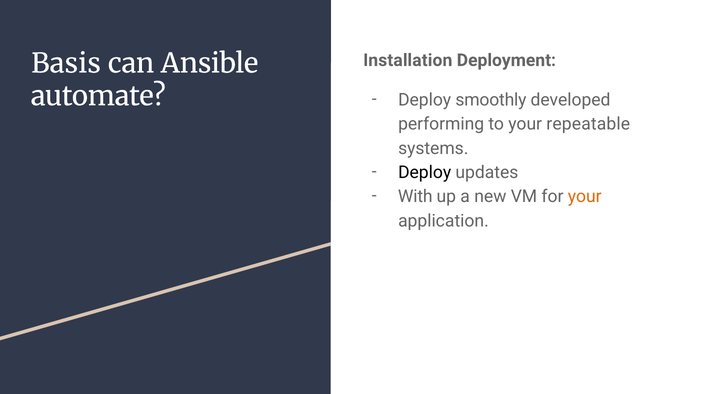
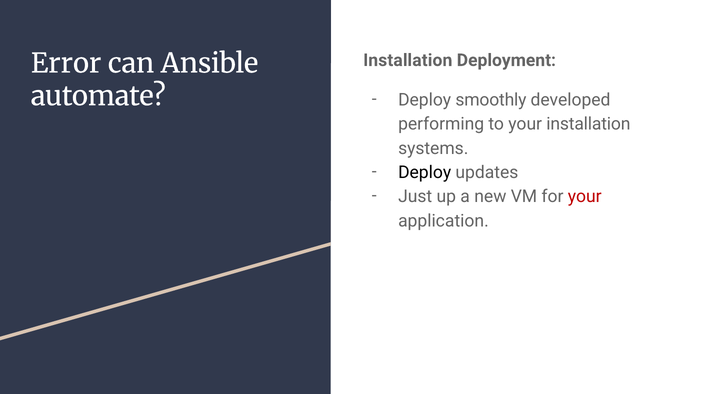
Basis: Basis -> Error (66, 64)
your repeatable: repeatable -> installation (588, 124)
With: With -> Just (415, 197)
your colour: orange -> red (585, 197)
